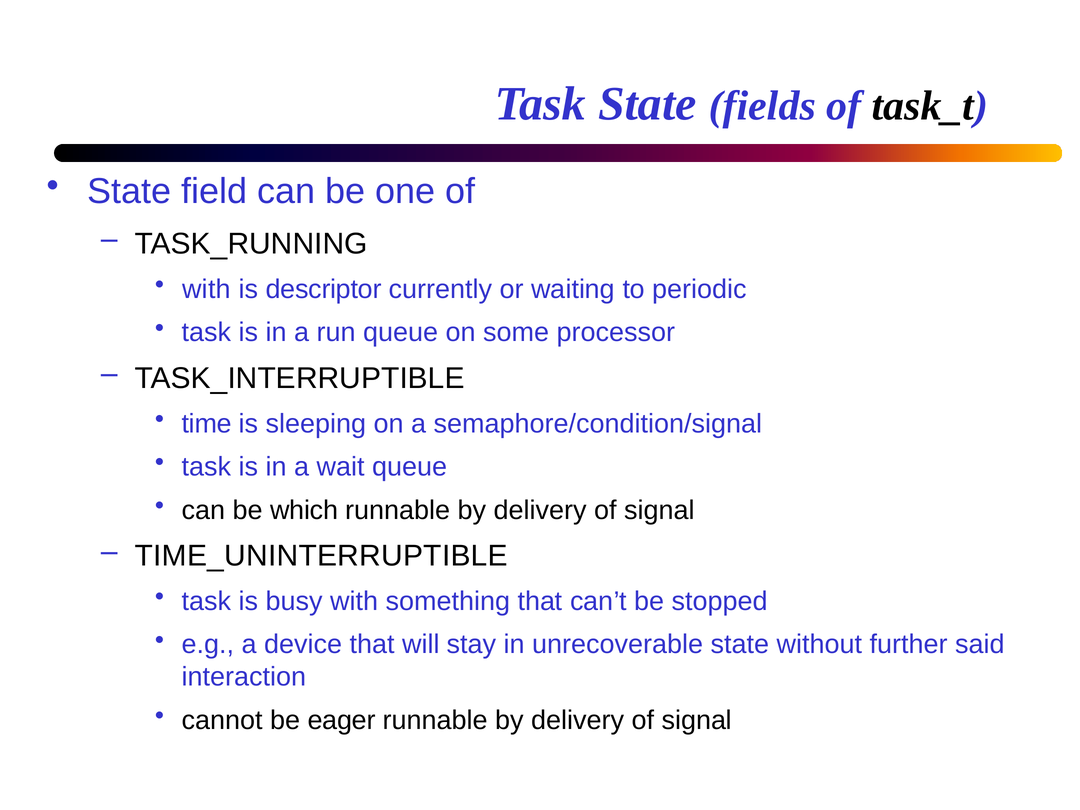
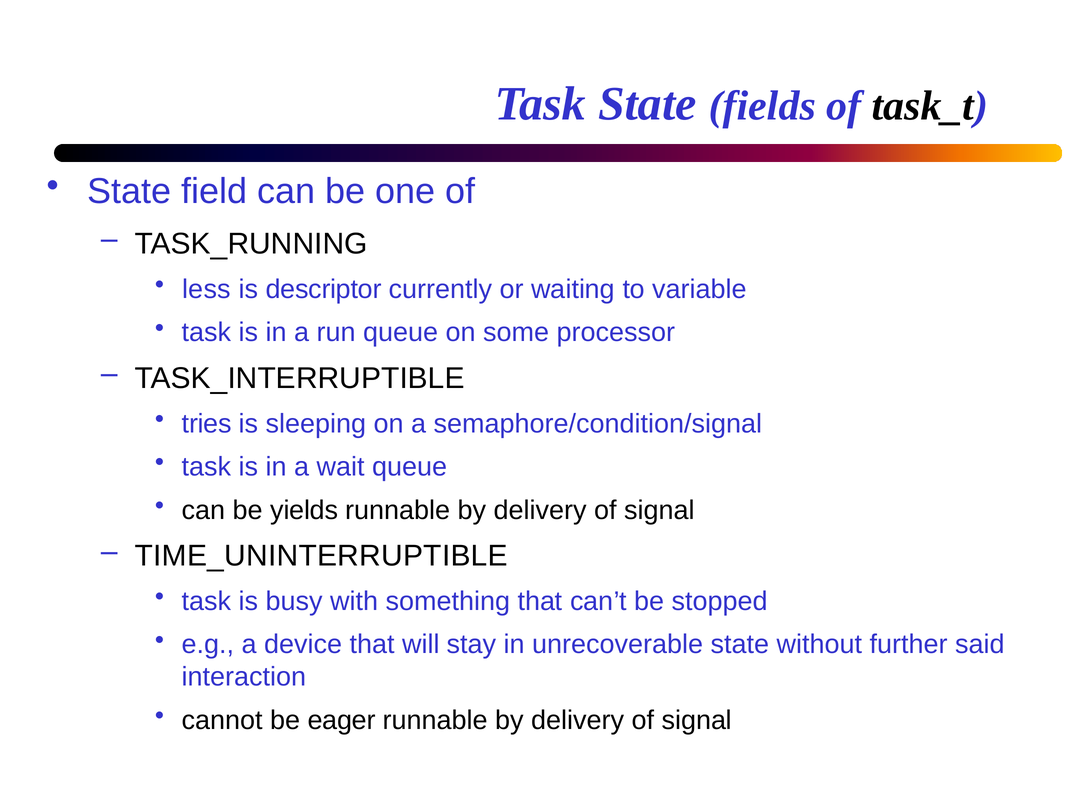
with: with -> less (206, 289)
periodic: periodic -> variable (700, 289)
time: time -> tries (207, 424)
which: which -> yields (304, 510)
